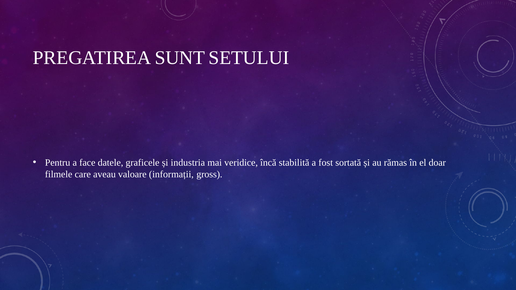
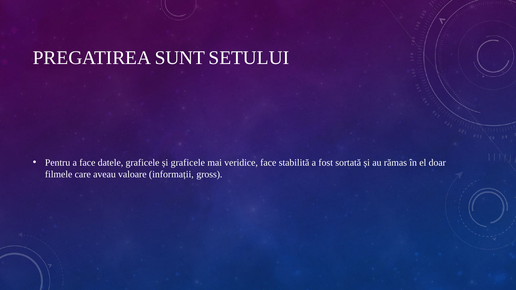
și industria: industria -> graficele (188, 163)
veridice încă: încă -> face (268, 163)
